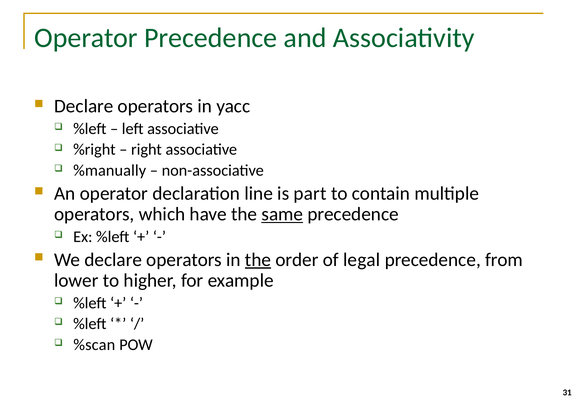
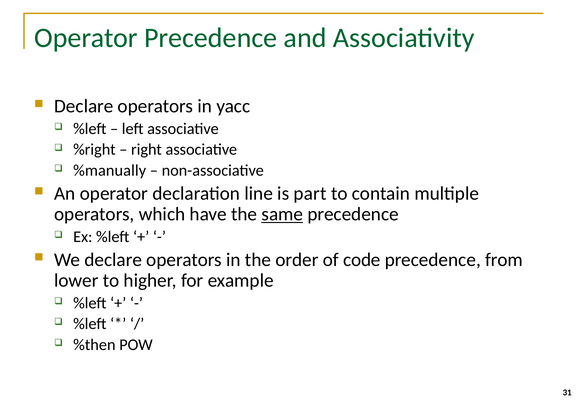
the underline: present -> none (258, 259)
legal: legal -> code (362, 259)
%scan: %scan -> %then (94, 344)
